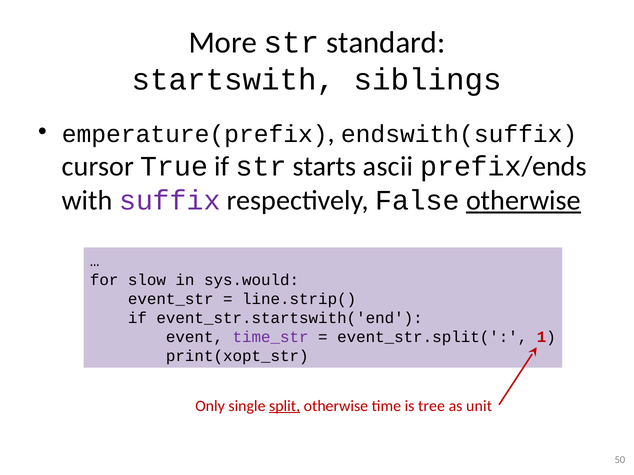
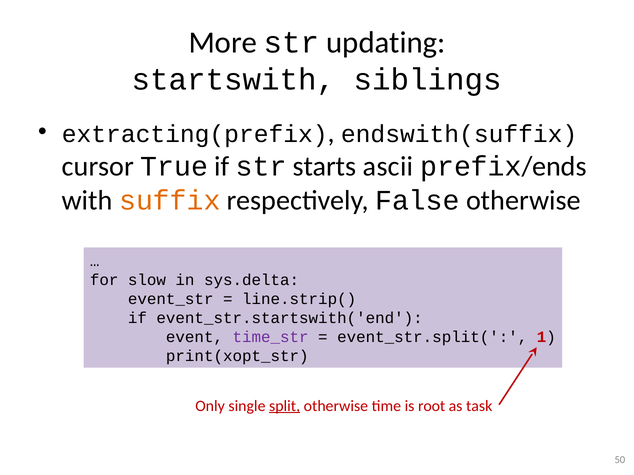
standard: standard -> updating (386, 43)
emperature(prefix: emperature(prefix -> extracting(prefix (195, 134)
suffix colour: purple -> orange (170, 201)
otherwise underline: present -> none (523, 201)
sys.would: sys.would -> sys.delta (252, 280)
tree: tree -> root (432, 406)
unit: unit -> task (479, 406)
